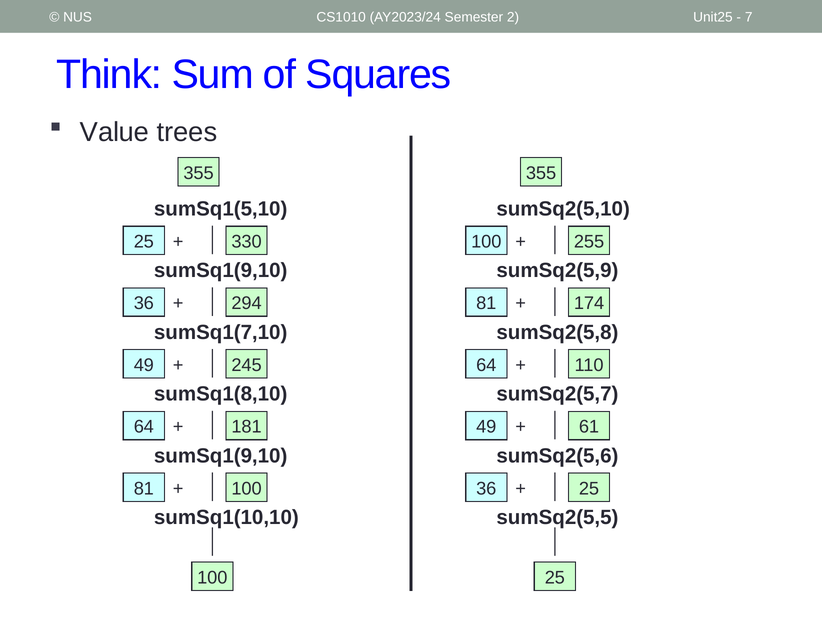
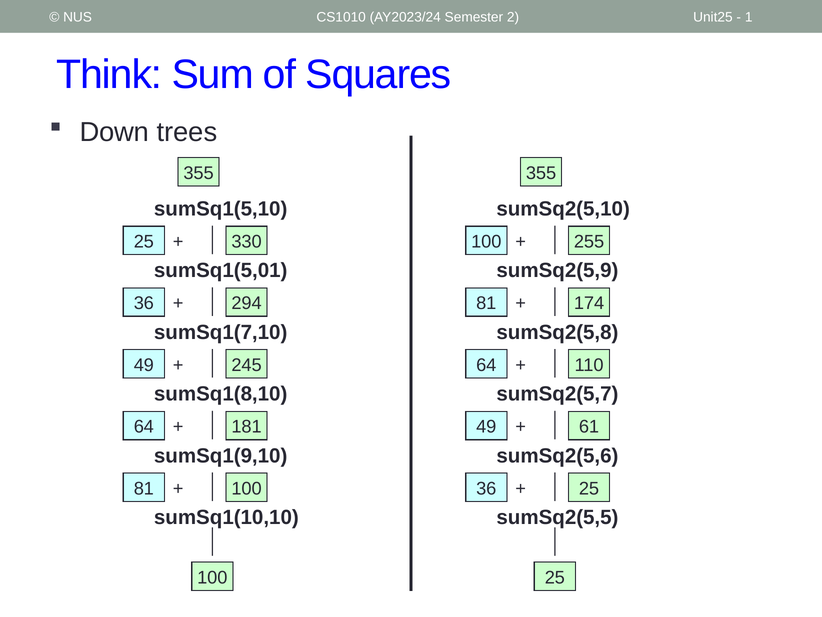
7: 7 -> 1 (749, 17)
Value: Value -> Down (115, 132)
sumSq1(9,10: sumSq1(9,10 -> sumSq1(5,01 (221, 270)
